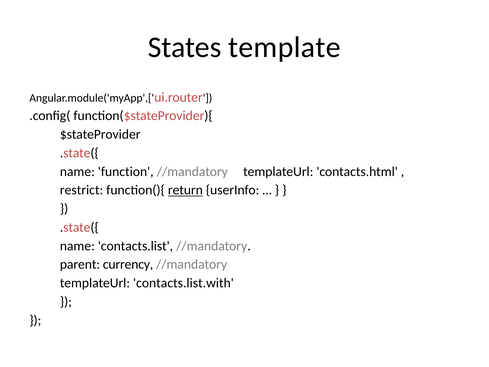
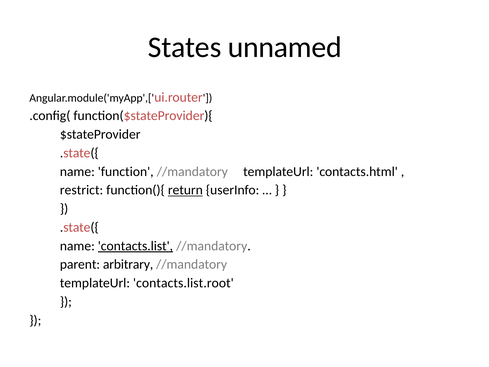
template: template -> unnamed (285, 47)
contacts.list underline: none -> present (135, 246)
currency: currency -> arbitrary (128, 264)
contacts.list.with: contacts.list.with -> contacts.list.root (183, 283)
